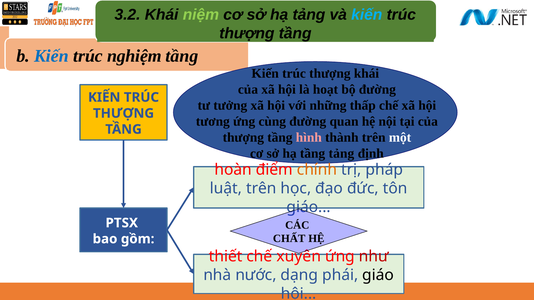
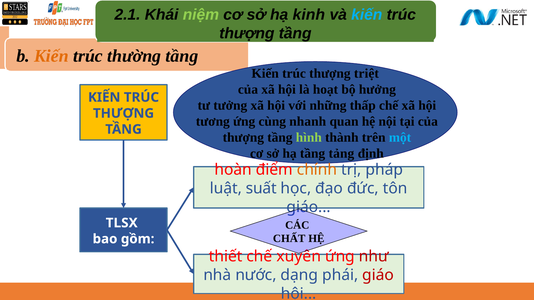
3.2: 3.2 -> 2.1 (128, 15)
hạ tảng: tảng -> kinh (309, 15)
Kiến colour: blue -> orange (51, 56)
nghiệm: nghiệm -> thường (134, 56)
thượng khái: khái -> triệt (366, 73)
bộ đường: đường -> hưởng (377, 89)
cùng đường: đường -> nhanh (308, 121)
hình colour: pink -> light green (309, 138)
một colour: white -> light blue (400, 138)
luật trên: trên -> suất (261, 189)
PTSX: PTSX -> TLSX (122, 223)
giáo colour: black -> red (378, 275)
